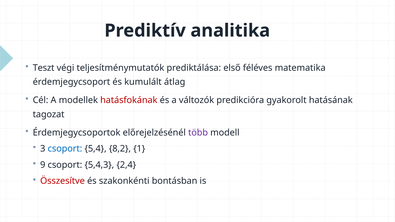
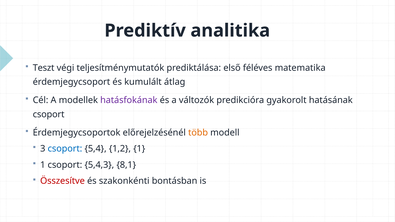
hatásfokának colour: red -> purple (129, 100)
tagozat: tagozat -> csoport (49, 114)
több colour: purple -> orange (198, 133)
8,2: 8,2 -> 1,2 (120, 149)
9: 9 -> 1 (43, 165)
2,4: 2,4 -> 8,1 (126, 165)
